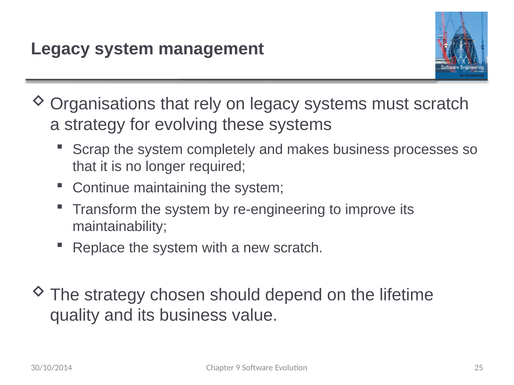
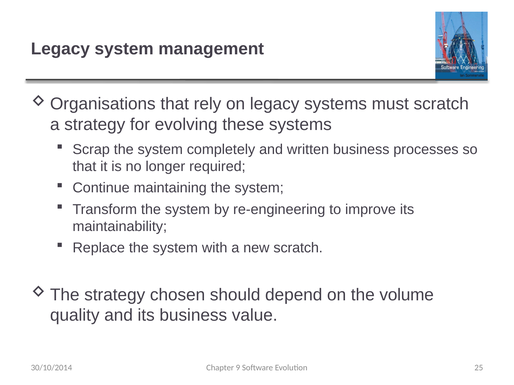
makes: makes -> written (308, 150)
lifetime: lifetime -> volume (407, 295)
